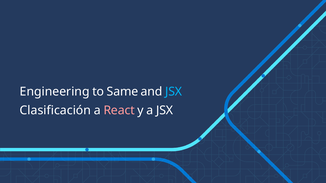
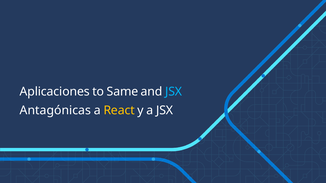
Engineering: Engineering -> Aplicaciones (55, 92)
Clasificación: Clasificación -> Antagónicas (55, 111)
React colour: pink -> yellow (119, 111)
